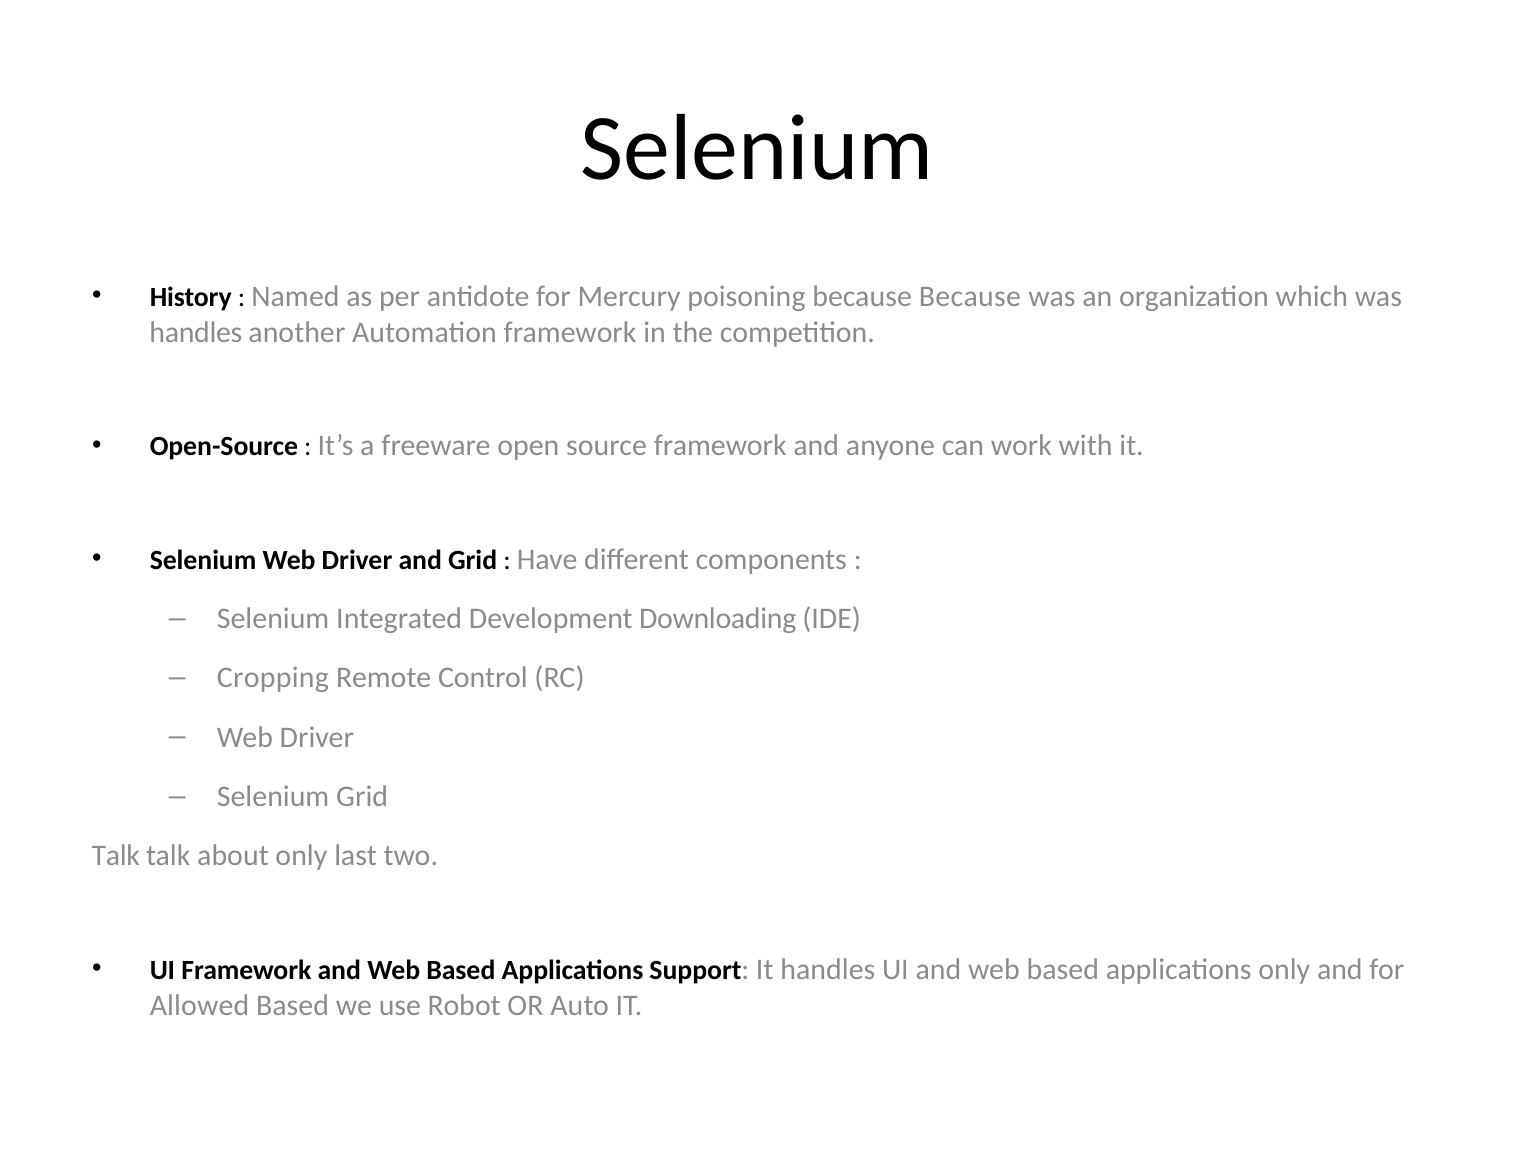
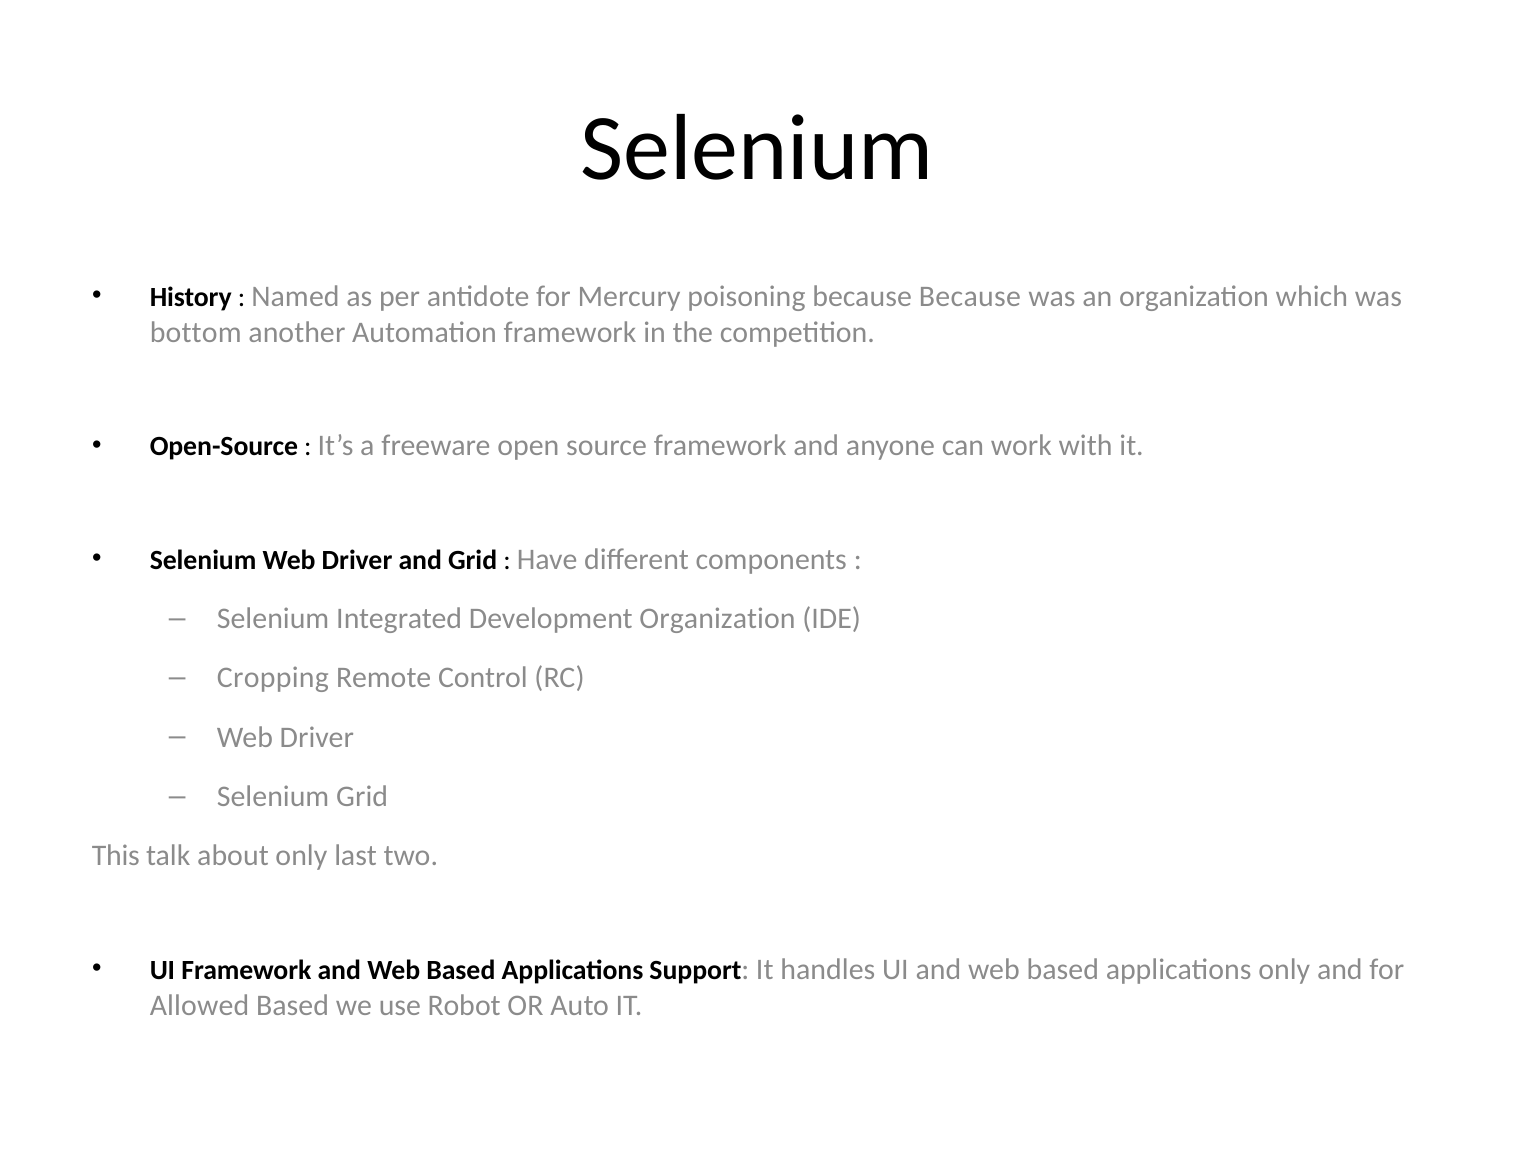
handles: handles -> bottom (196, 332)
Development Downloading: Downloading -> Organization (718, 619)
Talk: Talk -> This (116, 856)
